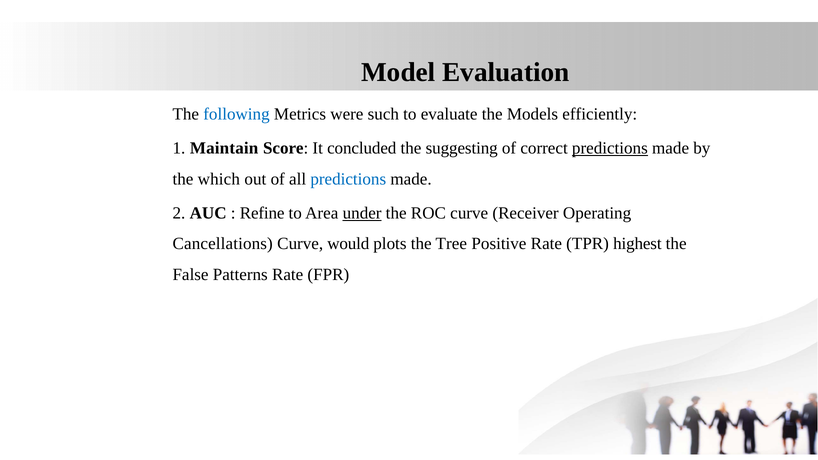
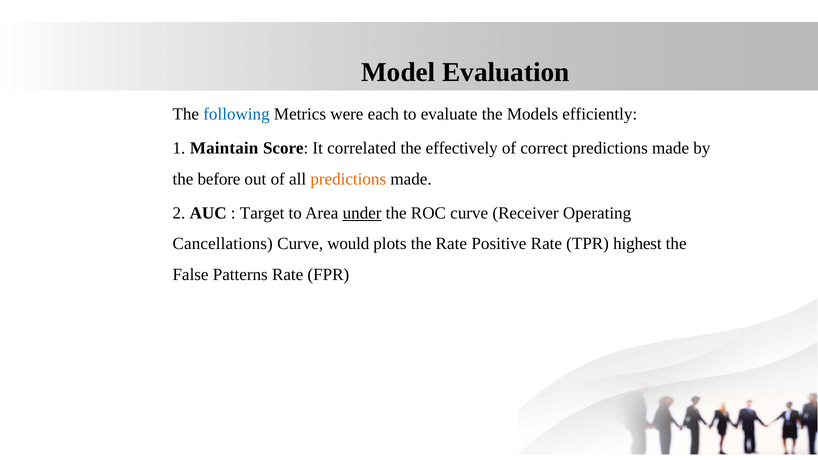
such: such -> each (383, 114)
concluded: concluded -> correlated (362, 148)
suggesting: suggesting -> effectively (462, 148)
predictions underline: present -> none (610, 148)
which: which -> before (219, 179)
predictions colour: blue -> orange (348, 179)
Refine: Refine -> Target (262, 213)
the Tree: Tree -> Rate (451, 244)
